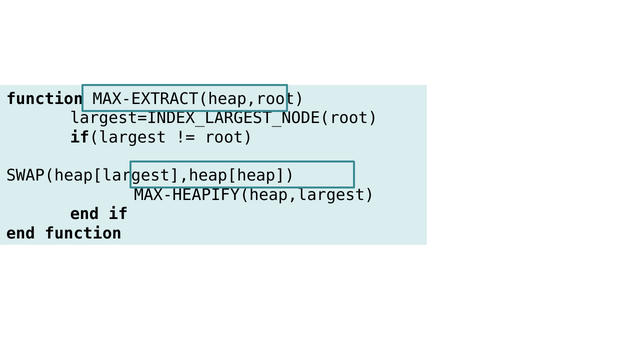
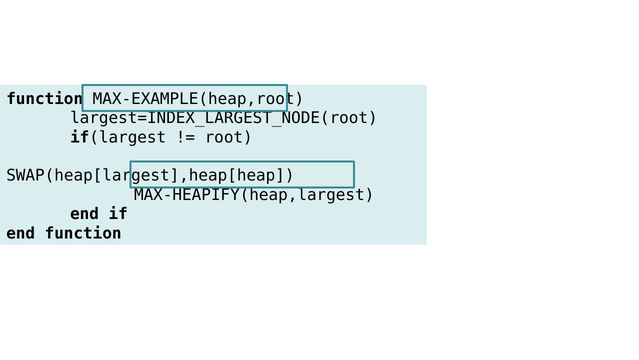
MAX-EXTRACT(heap,root: MAX-EXTRACT(heap,root -> MAX-EXAMPLE(heap,root (198, 99)
